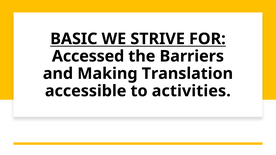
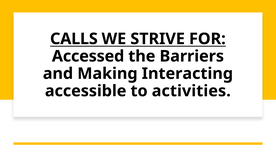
BASIC: BASIC -> CALLS (74, 39)
Translation: Translation -> Interacting (187, 74)
